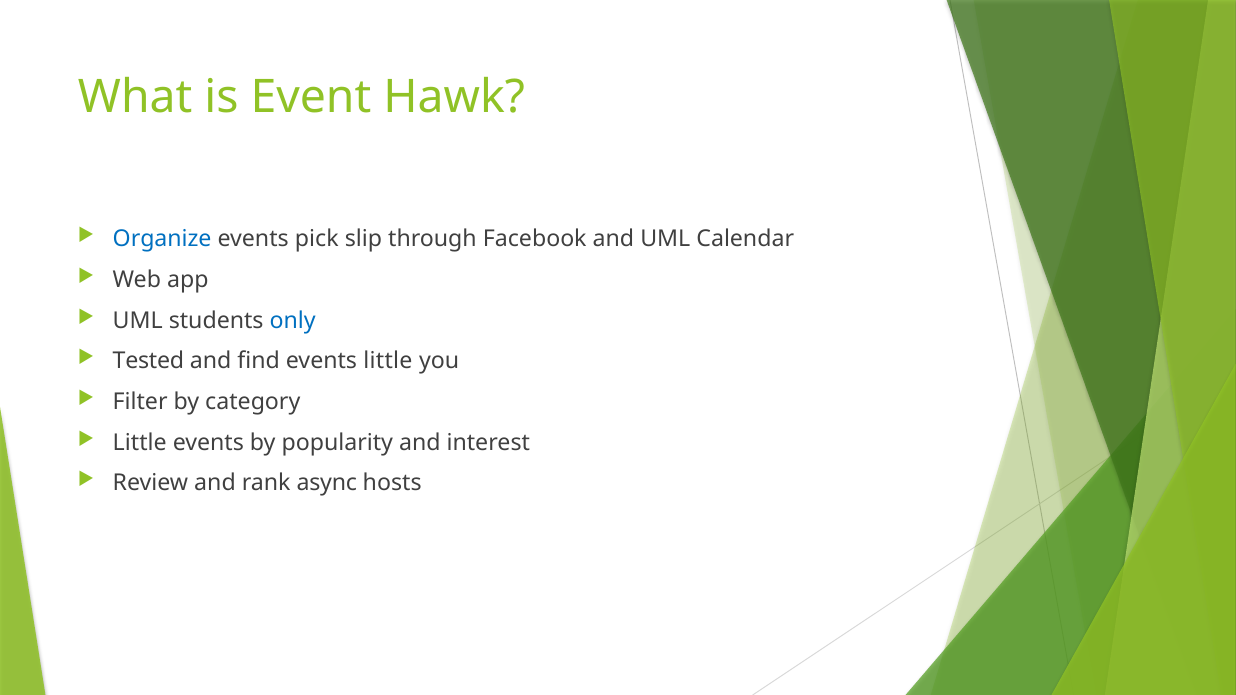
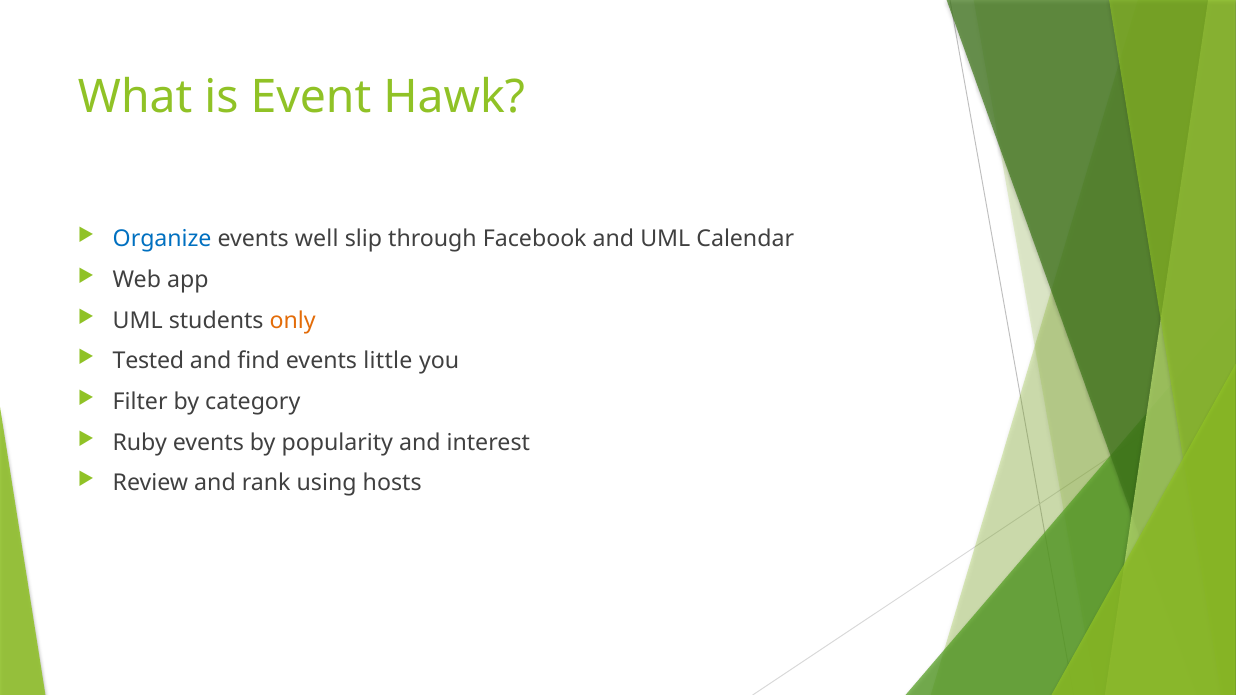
pick: pick -> well (317, 239)
only colour: blue -> orange (293, 321)
Little: Little -> Ruby (140, 443)
async: async -> using (327, 483)
